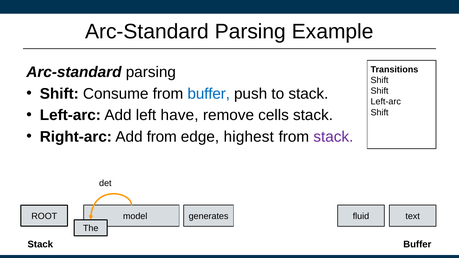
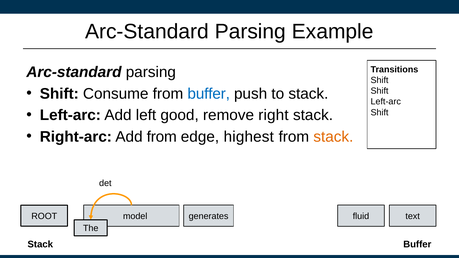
have: have -> good (180, 115)
cells: cells -> right (273, 115)
stack colour: purple -> orange (333, 137)
